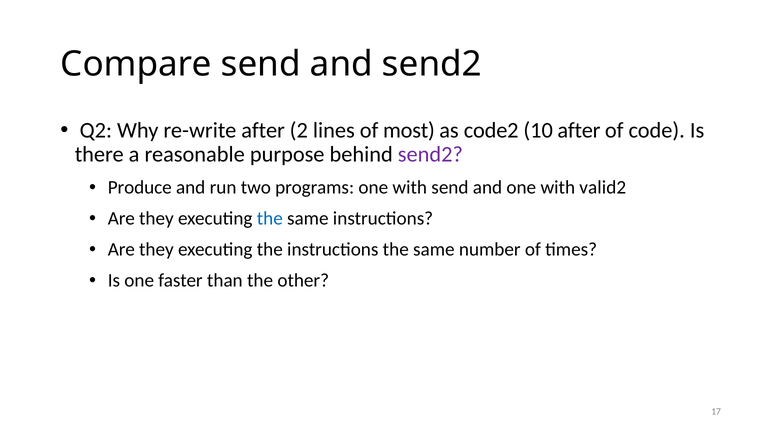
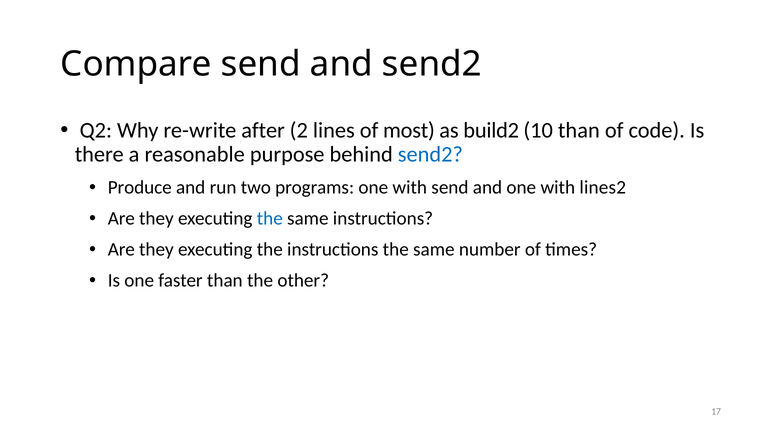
code2: code2 -> build2 (491, 131)
10 after: after -> than (579, 131)
send2 colour: purple -> blue (430, 155)
valid2: valid2 -> lines2 (603, 188)
